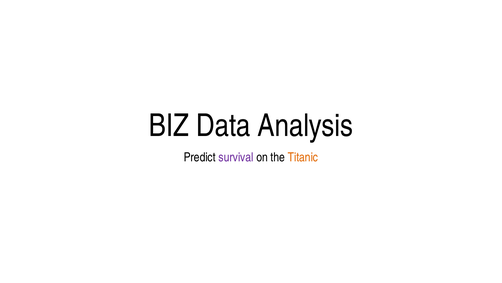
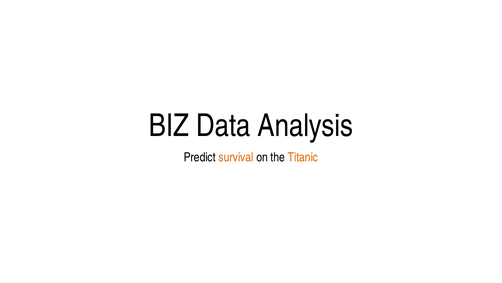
survival colour: purple -> orange (236, 157)
